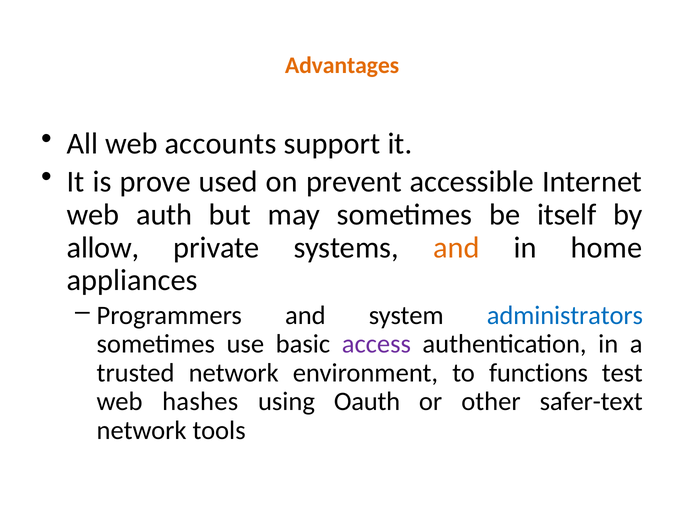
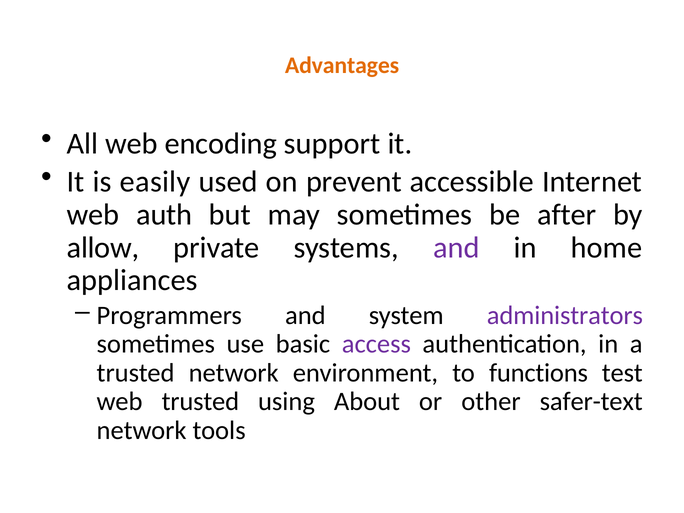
accounts: accounts -> encoding (221, 143)
prove: prove -> easily (155, 182)
itself: itself -> after (567, 215)
and colour: orange -> purple (456, 248)
administrators colour: blue -> purple (565, 315)
web hashes: hashes -> trusted (200, 402)
Oauth: Oauth -> About (367, 402)
